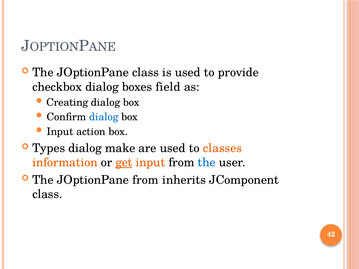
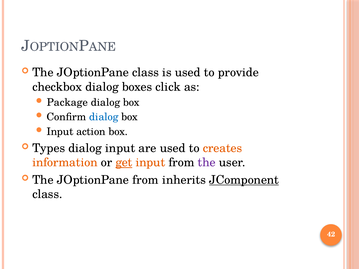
field: field -> click (168, 87)
Creating: Creating -> Package (67, 102)
dialog make: make -> input (120, 148)
classes: classes -> creates (223, 148)
the colour: blue -> purple (207, 163)
JComponent underline: none -> present (244, 180)
